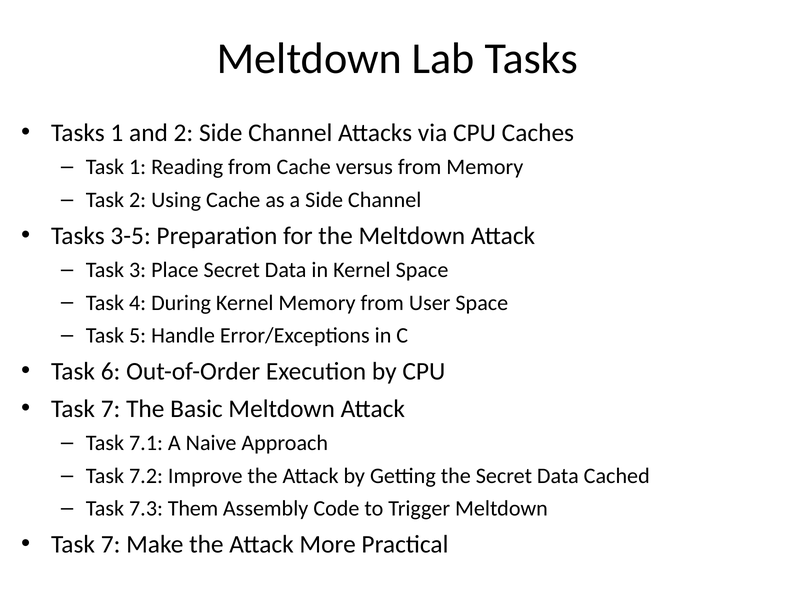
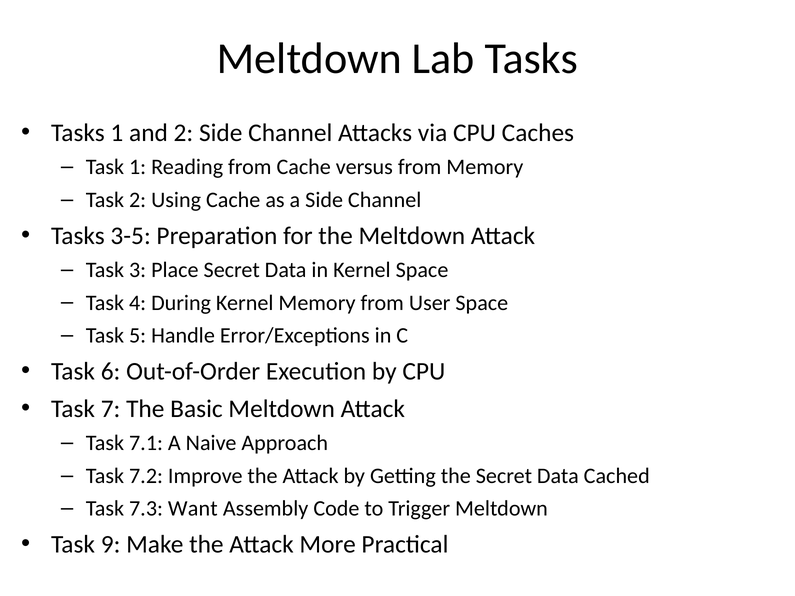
Them: Them -> Want (193, 509)
7: 7 -> 9 (111, 545)
